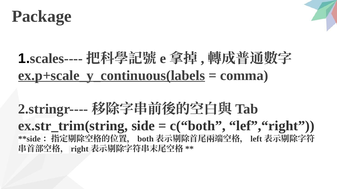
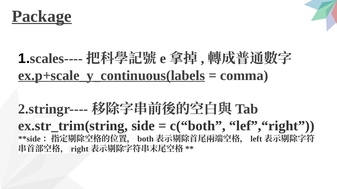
Package underline: none -> present (42, 16)
